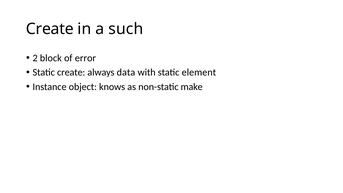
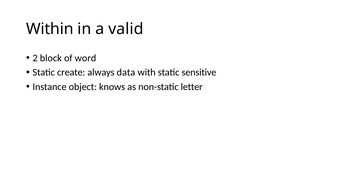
Create: Create -> Within (50, 29)
such: such -> valid (126, 29)
error: error -> word (85, 58)
element: element -> sensitive (199, 72)
make: make -> letter (192, 87)
